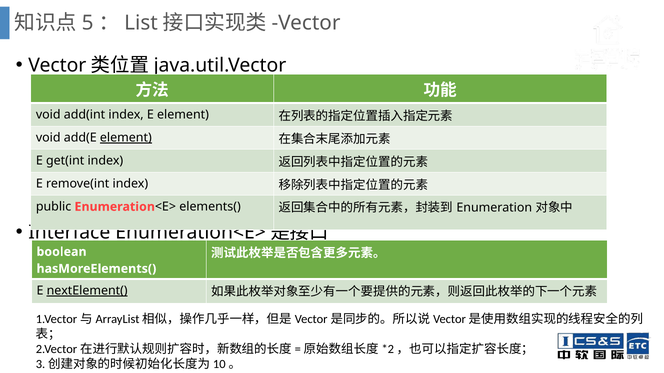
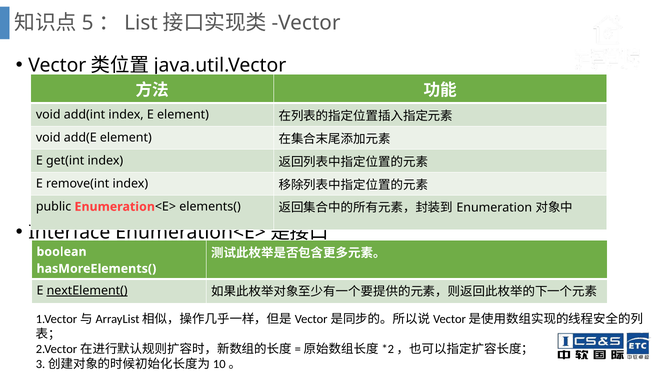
element underline: present -> none (126, 138)
